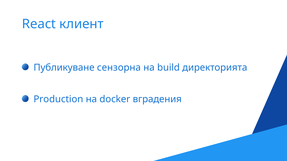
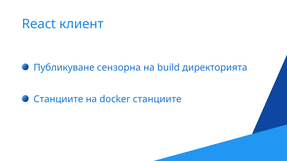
Production: Production -> Станциите (58, 99)
docker вградения: вградения -> станциите (157, 99)
